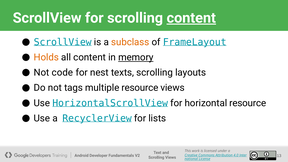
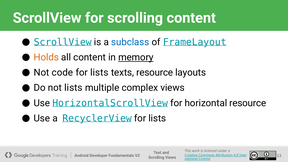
content underline: present -> none (191, 18)
subclass colour: orange -> blue (130, 42)
nest: nest -> lists (99, 73)
texts scrolling: scrolling -> resource (155, 73)
not tags: tags -> lists (73, 88)
multiple resource: resource -> complex (140, 88)
